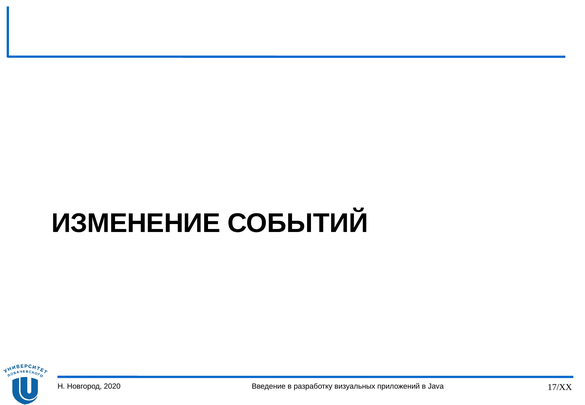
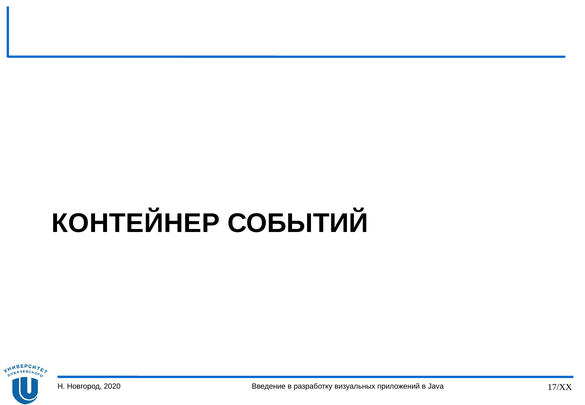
ИЗМЕНЕНИЕ: ИЗМЕНЕНИЕ -> КОНТЕЙНЕР (136, 223)
